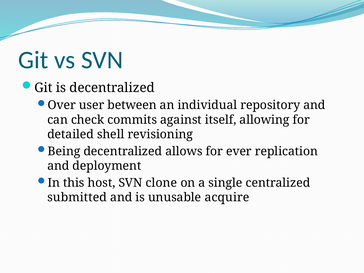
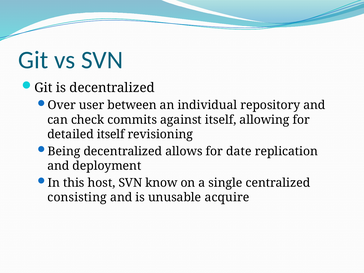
detailed shell: shell -> itself (111, 134)
ever: ever -> date (239, 151)
clone: clone -> know (161, 183)
submitted: submitted -> consisting (77, 197)
